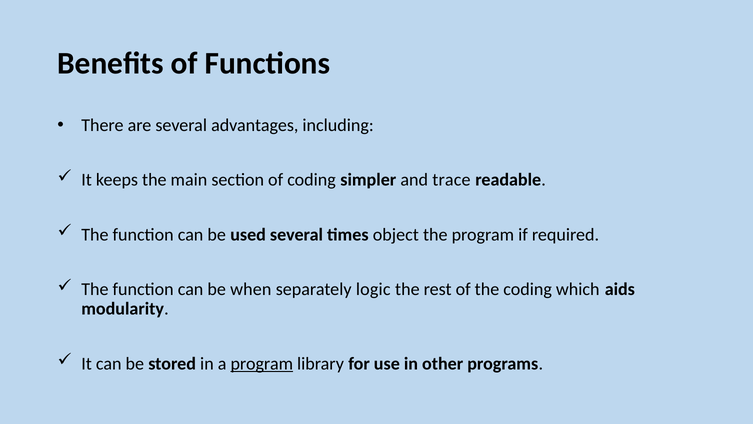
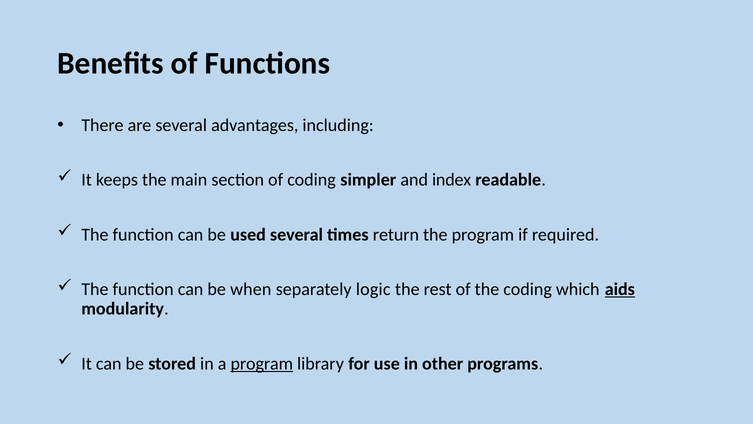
trace: trace -> index (452, 180)
object: object -> return (396, 234)
aids underline: none -> present (620, 289)
